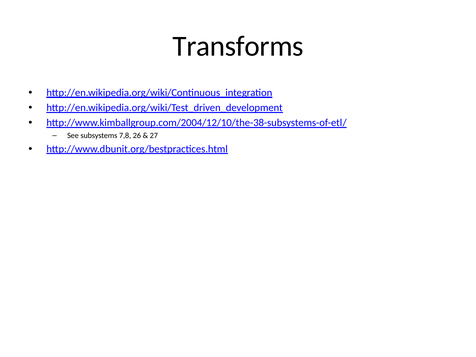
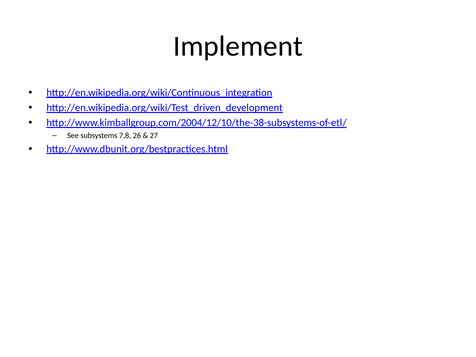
Transforms: Transforms -> Implement (238, 46)
